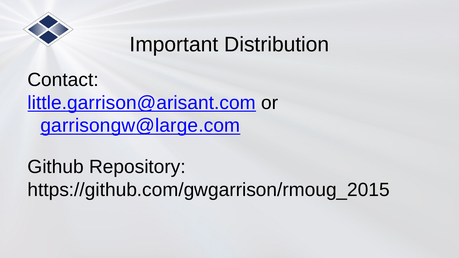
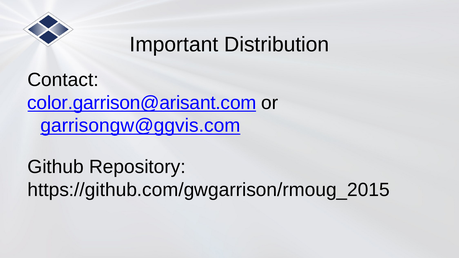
little.garrison@arisant.com: little.garrison@arisant.com -> color.garrison@arisant.com (142, 103)
garrisongw@large.com: garrisongw@large.com -> garrisongw@ggvis.com (140, 126)
